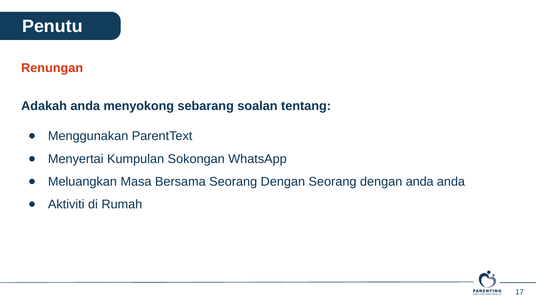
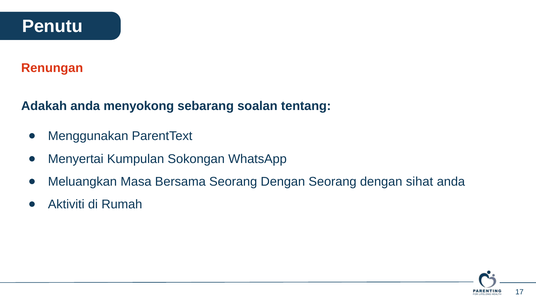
dengan anda: anda -> sihat (420, 182)
